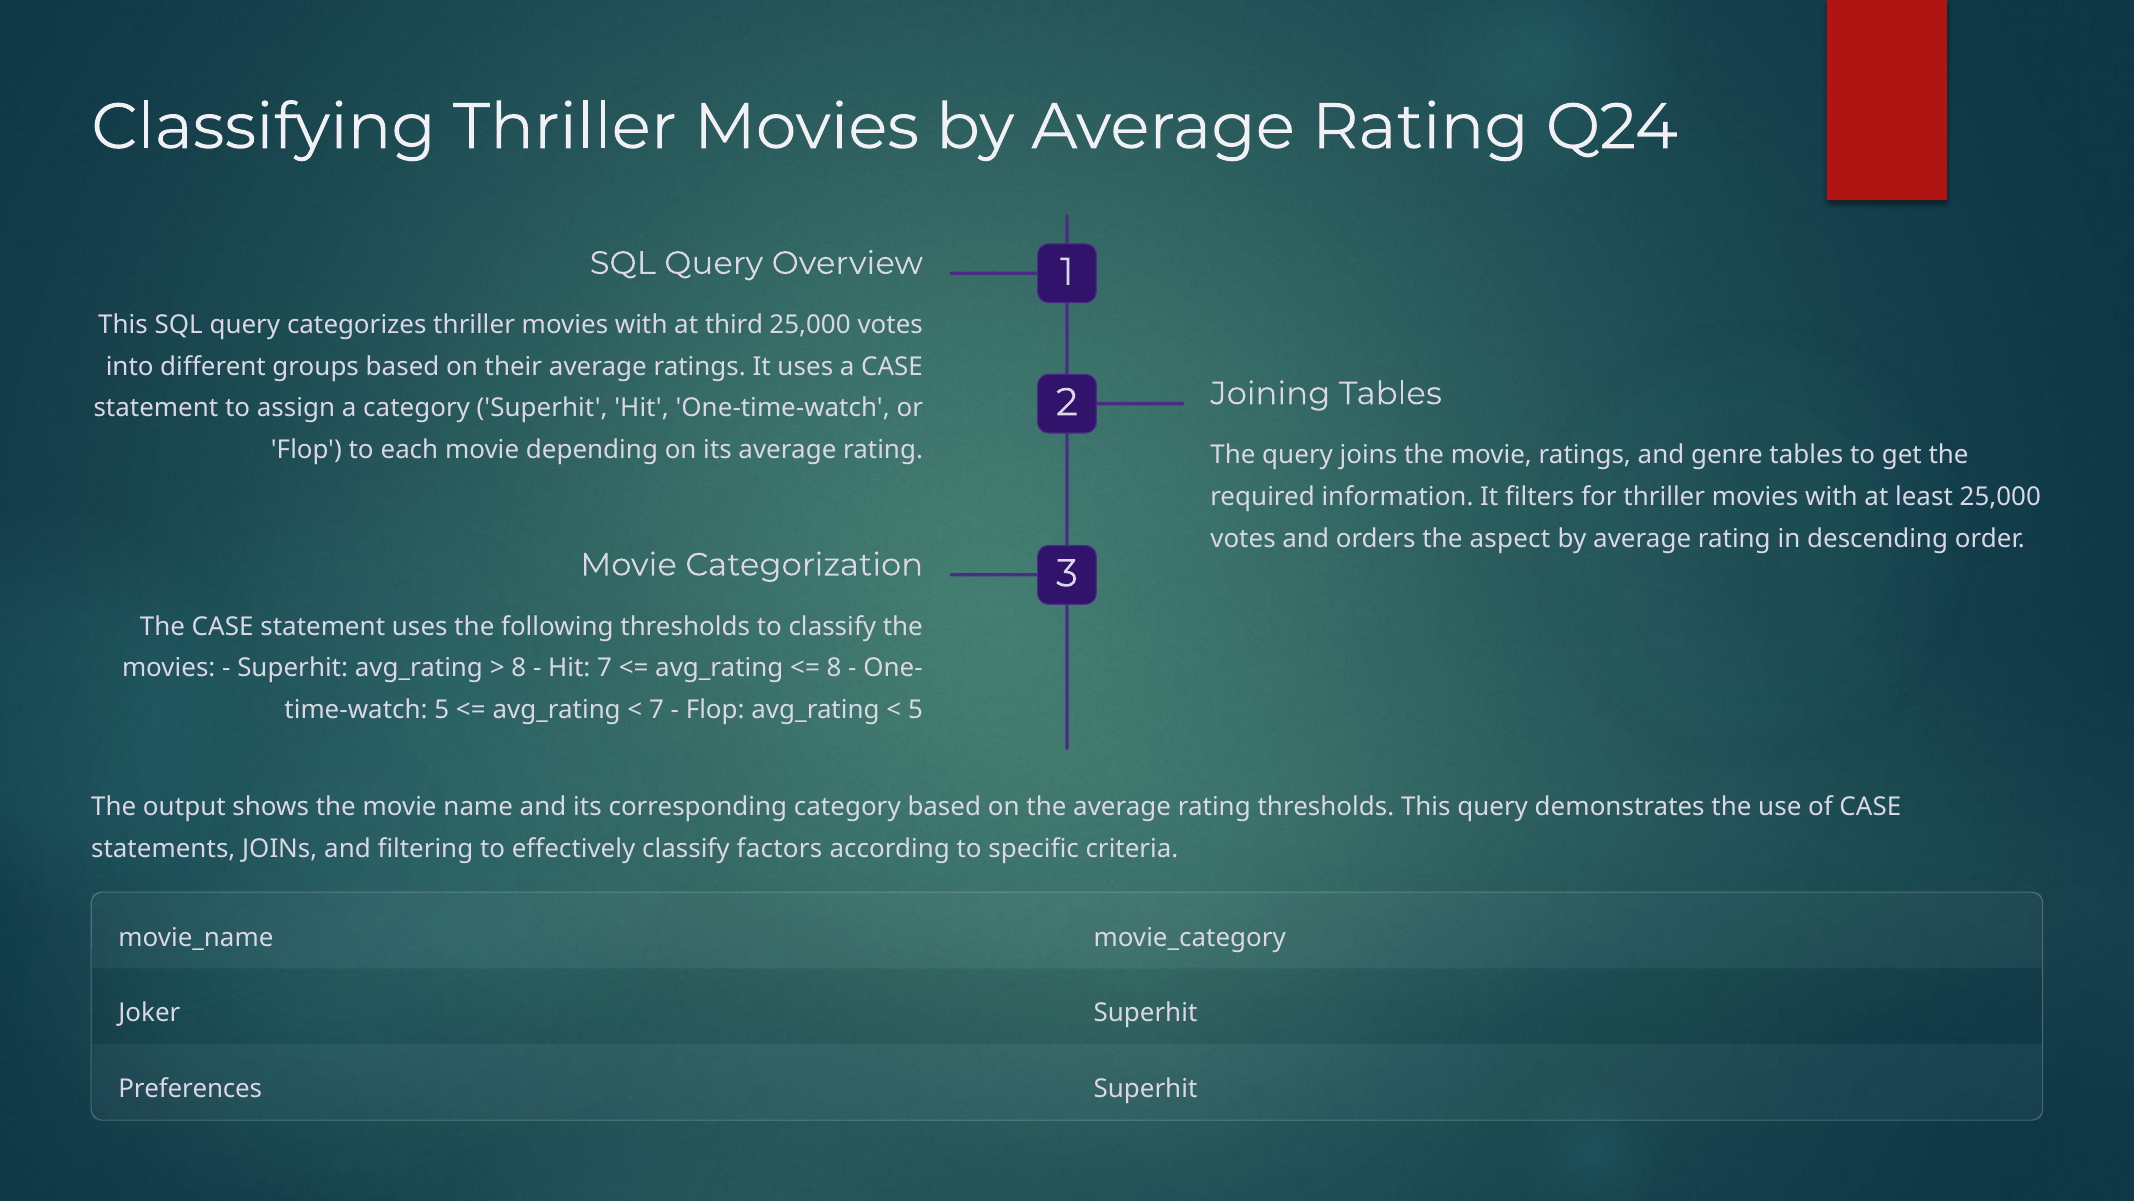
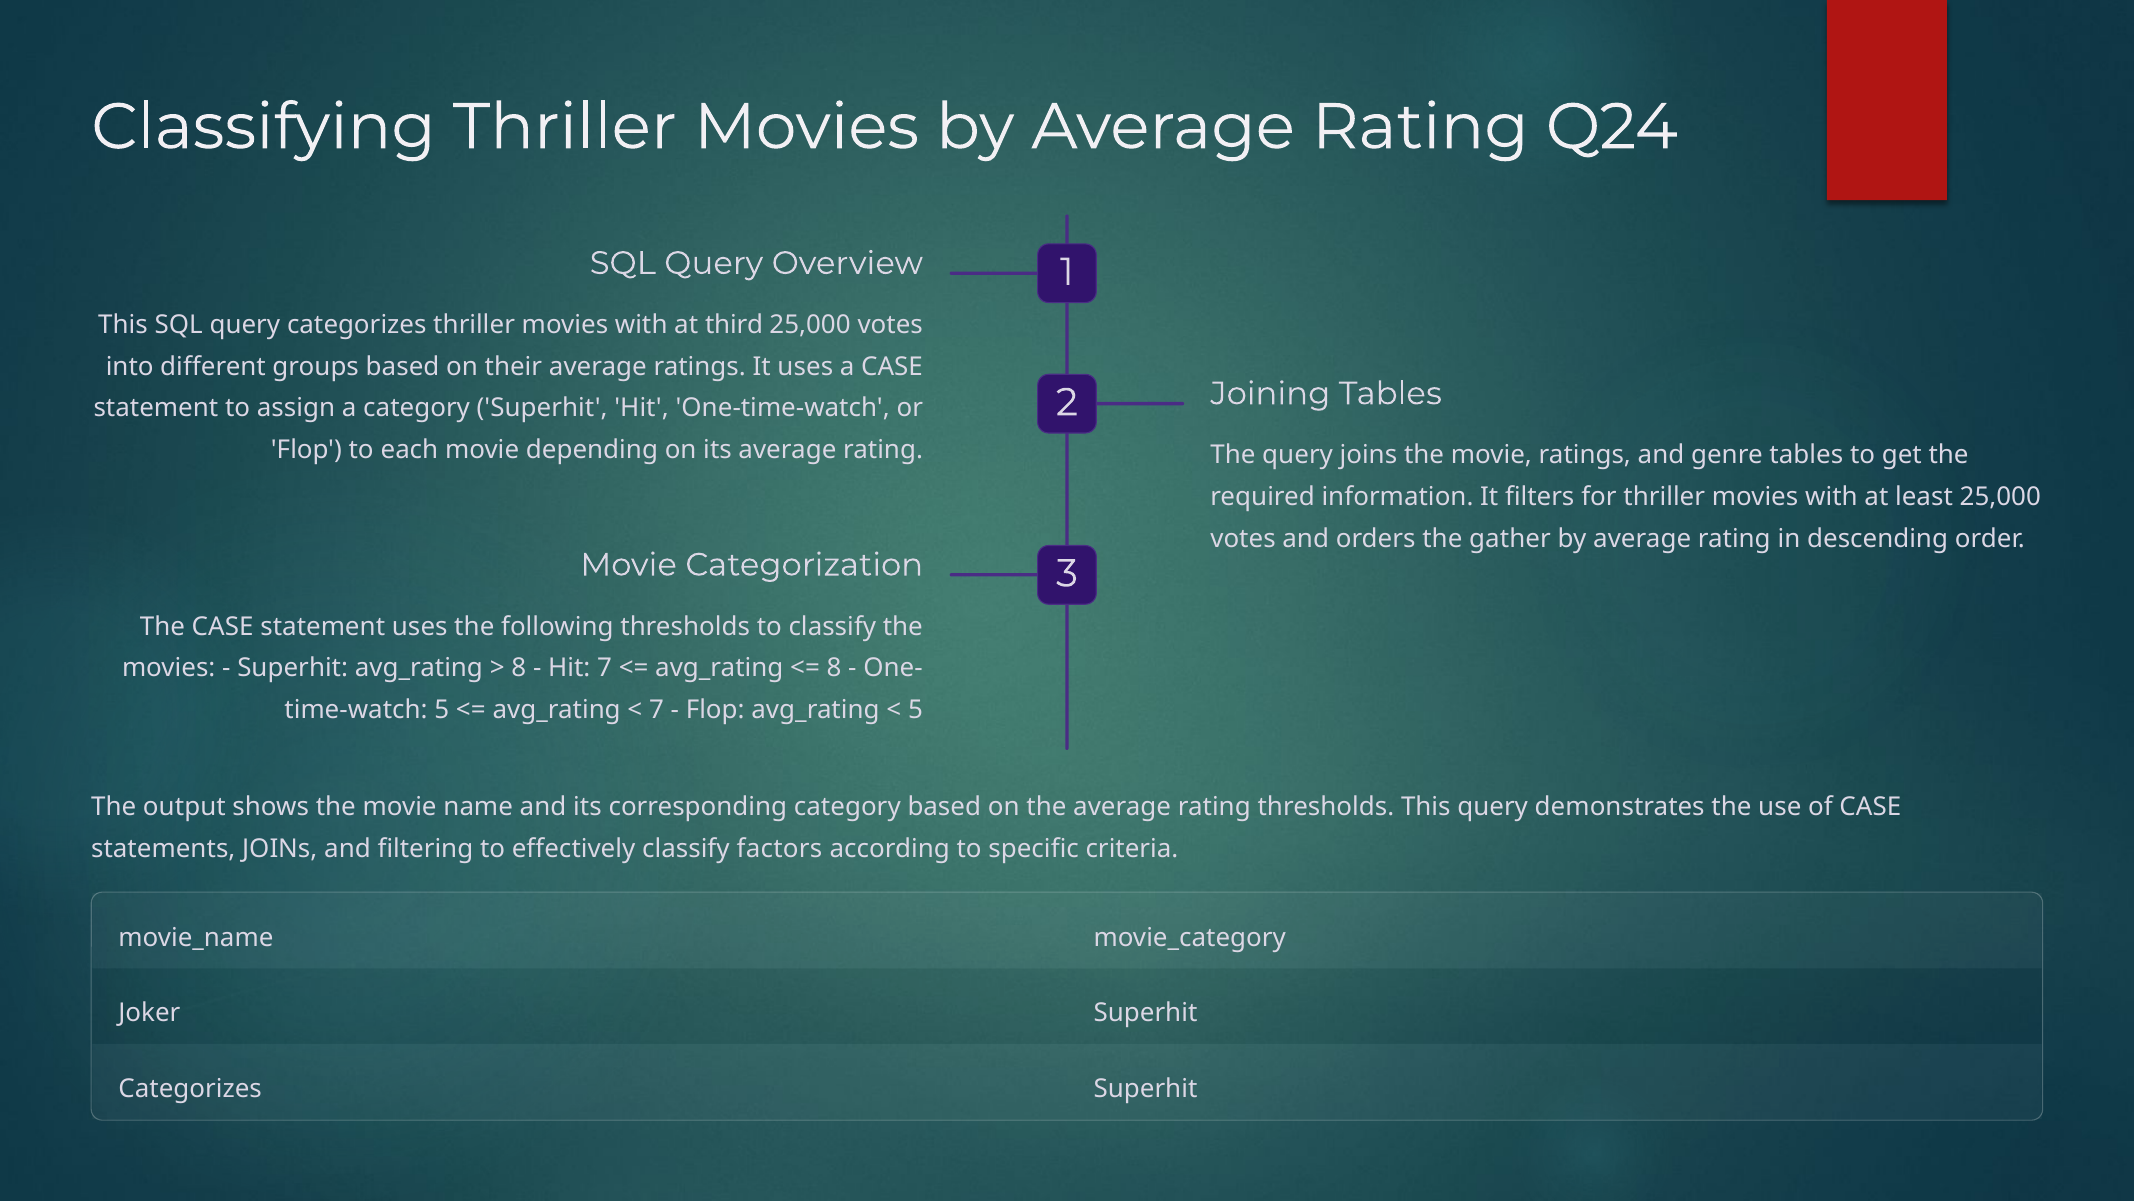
aspect: aspect -> gather (1510, 538)
Preferences: Preferences -> Categorizes (190, 1088)
